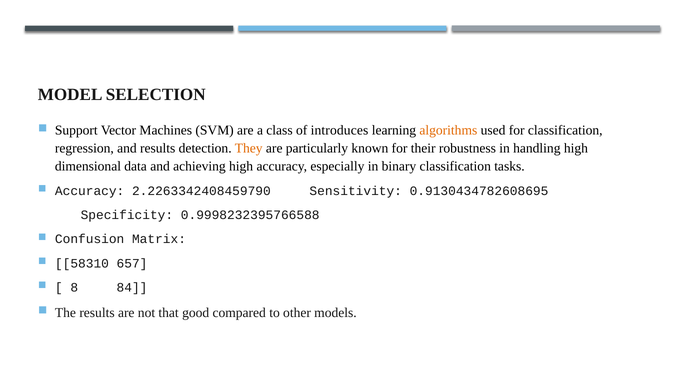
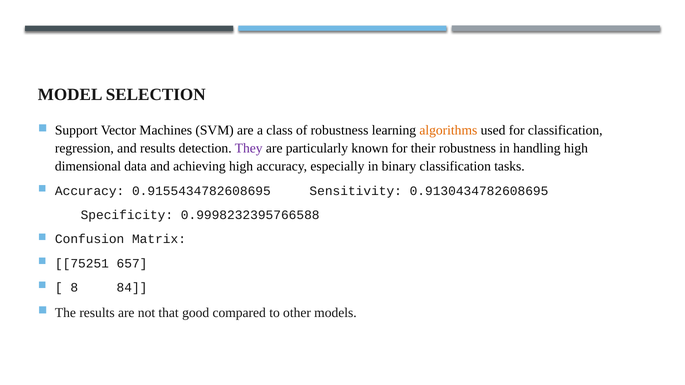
of introduces: introduces -> robustness (340, 131)
They colour: orange -> purple (249, 148)
2.2263342408459790: 2.2263342408459790 -> 0.9155434782608695 (201, 191)
58310: 58310 -> 75251 (82, 264)
